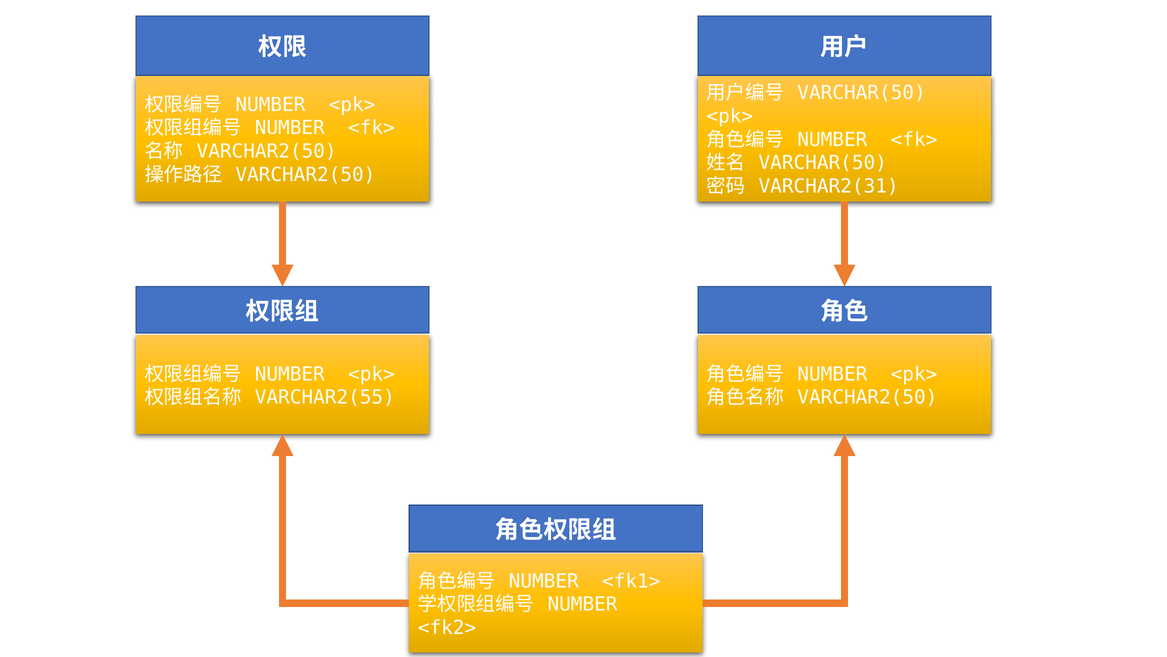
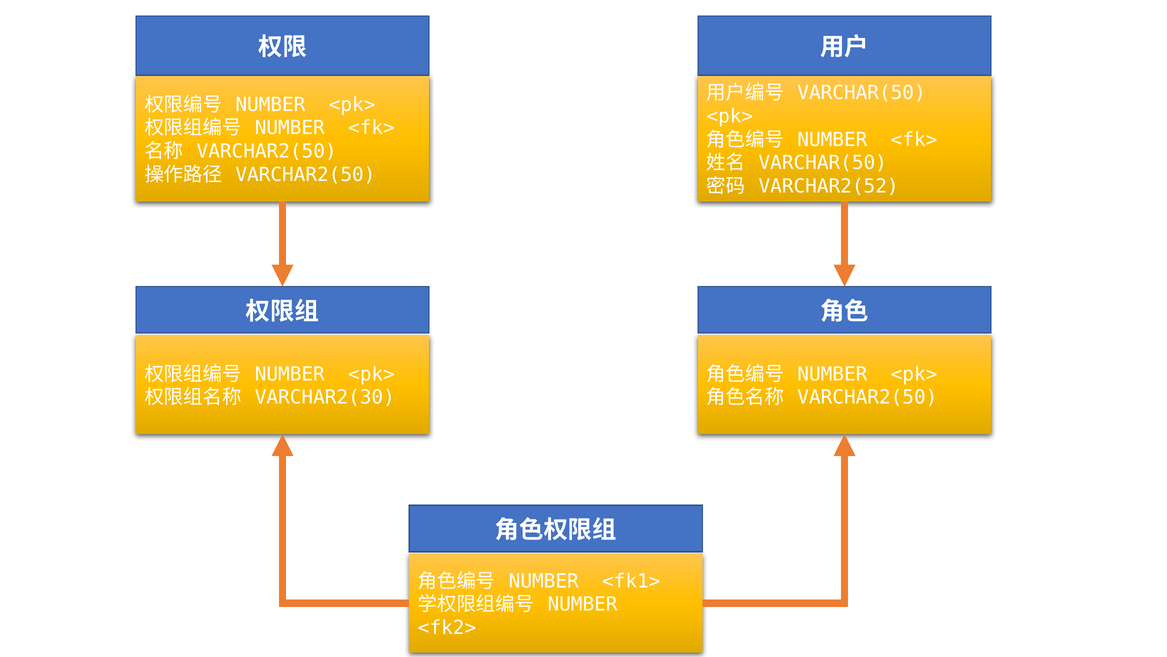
VARCHAR2(31: VARCHAR2(31 -> VARCHAR2(52 (829, 186)
VARCHAR2(55: VARCHAR2(55 -> VARCHAR2(30 (325, 397)
